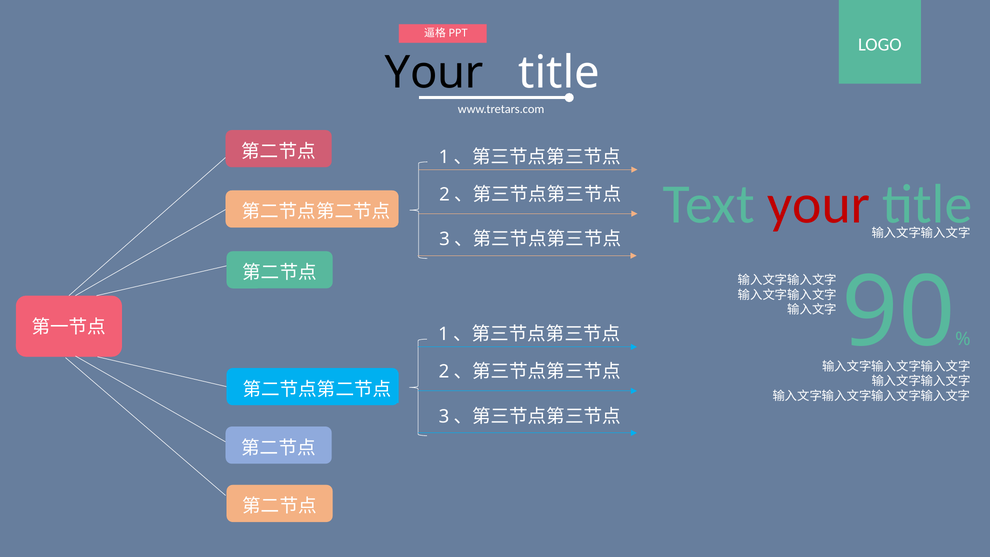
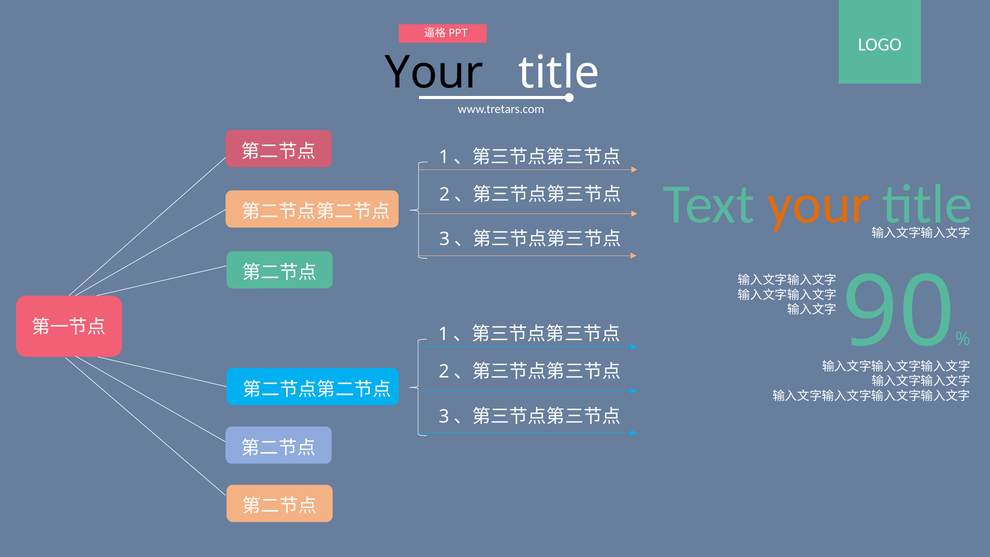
your colour: red -> orange (819, 204)
